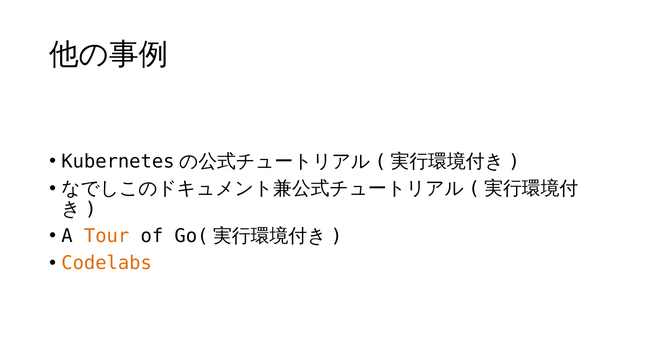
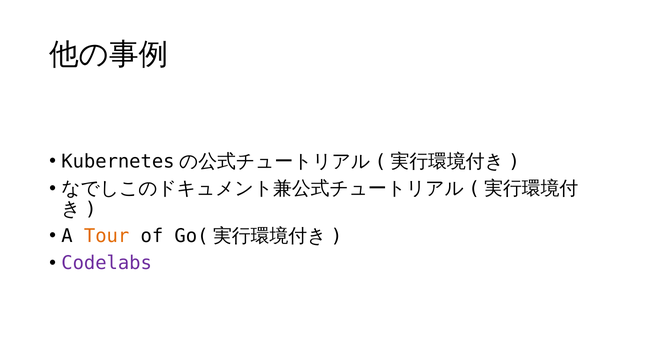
Codelabs colour: orange -> purple (107, 263)
